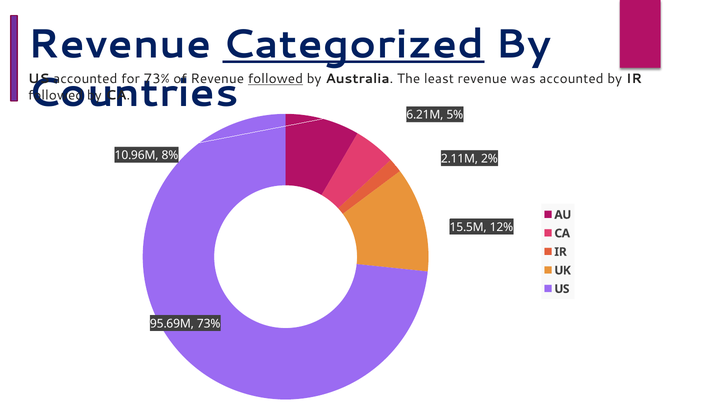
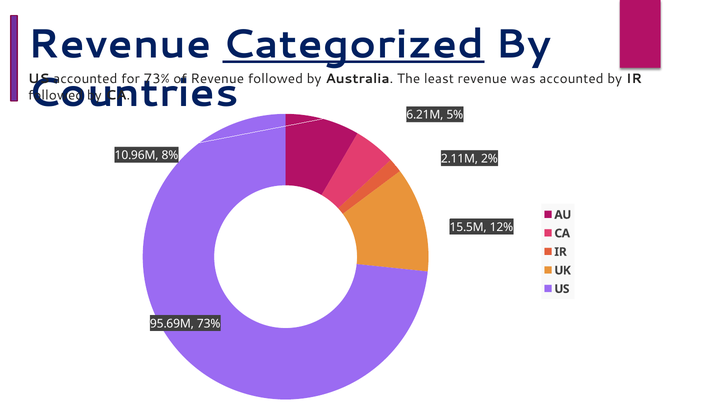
followed underline: present -> none (275, 79)
